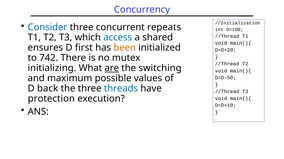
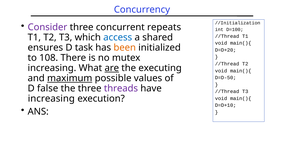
Consider colour: blue -> purple (47, 27)
first: first -> task (84, 48)
742: 742 -> 108 (49, 58)
initializing: initializing -> increasing (52, 68)
switching: switching -> executing (160, 68)
maximum underline: none -> present (70, 79)
back: back -> false (48, 89)
threads colour: blue -> purple (121, 89)
protection: protection -> increasing (51, 99)
